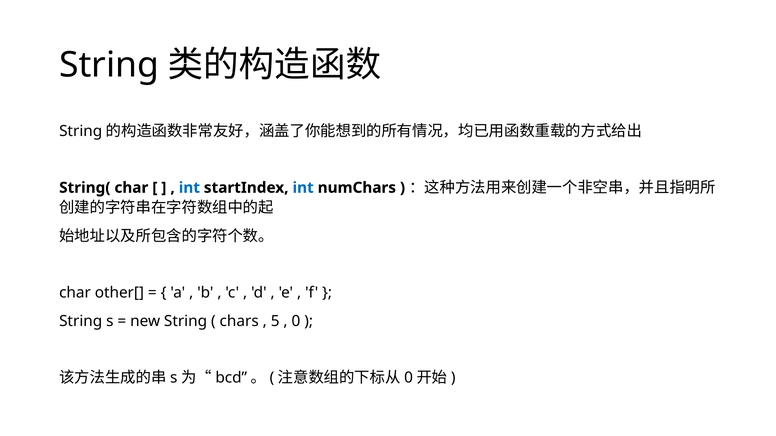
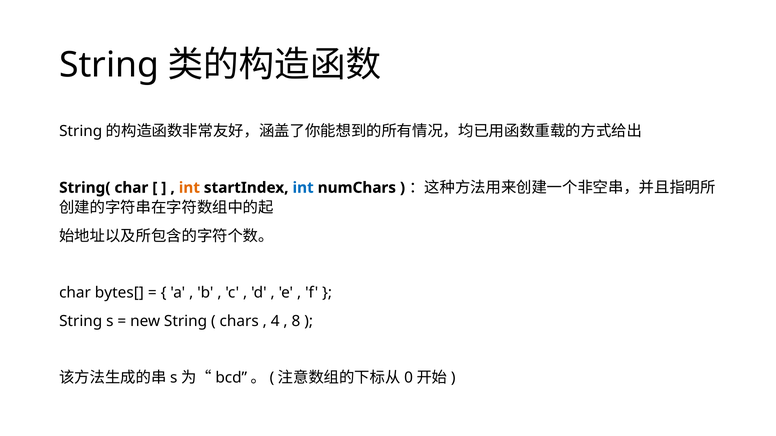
int colour: blue -> orange (189, 188)
other[: other[ -> bytes[ (119, 293)
5: 5 -> 4 (275, 322)
0: 0 -> 8 (296, 322)
